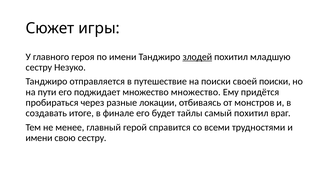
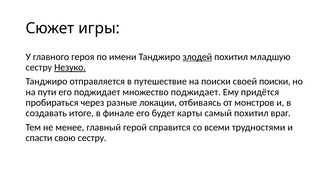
Незуко underline: none -> present (70, 67)
множество множество: множество -> поджидает (196, 92)
тайлы: тайлы -> карты (190, 113)
имени: имени -> спасти (39, 138)
